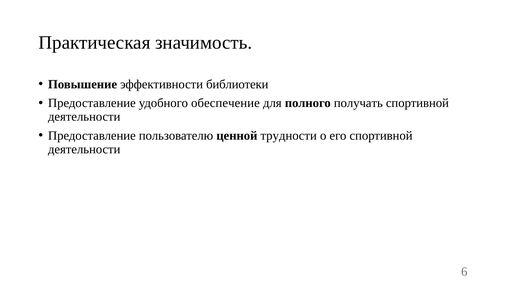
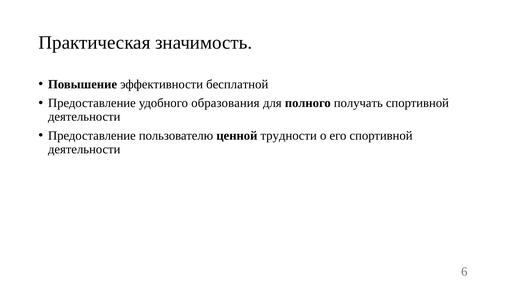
библиотеки: библиотеки -> бесплатной (237, 84)
обеспечение: обеспечение -> образования (225, 103)
